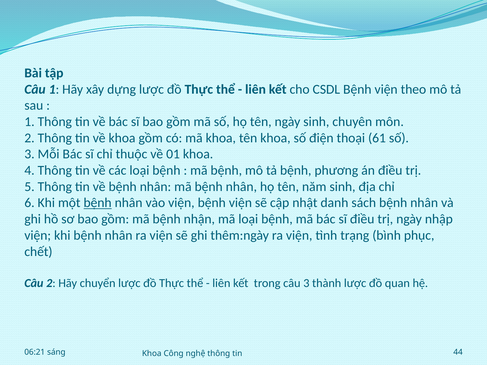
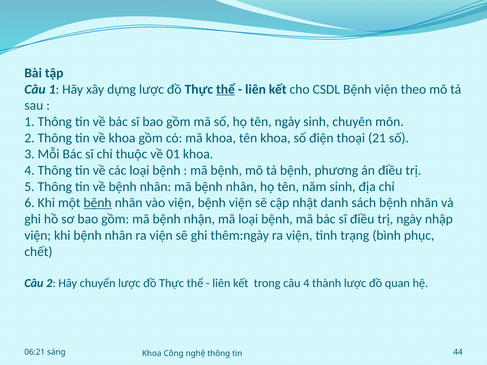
thể underline: none -> present (225, 89)
61: 61 -> 21 (377, 138)
câu 3: 3 -> 4 (306, 283)
